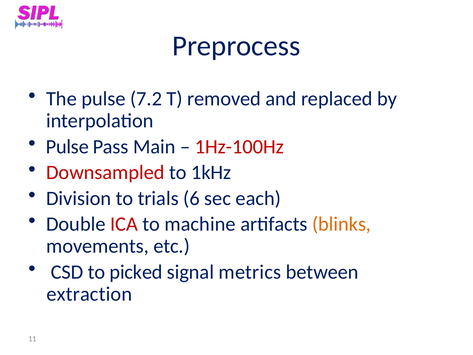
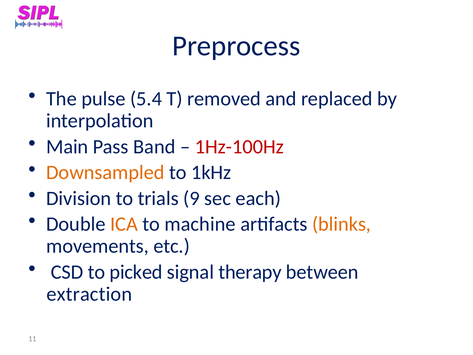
7.2: 7.2 -> 5.4 (146, 99)
Pulse: Pulse -> Main (67, 147)
Main: Main -> Band (154, 147)
Downsampled colour: red -> orange (105, 172)
6: 6 -> 9 (191, 198)
ICA colour: red -> orange (124, 224)
metrics: metrics -> therapy (250, 272)
